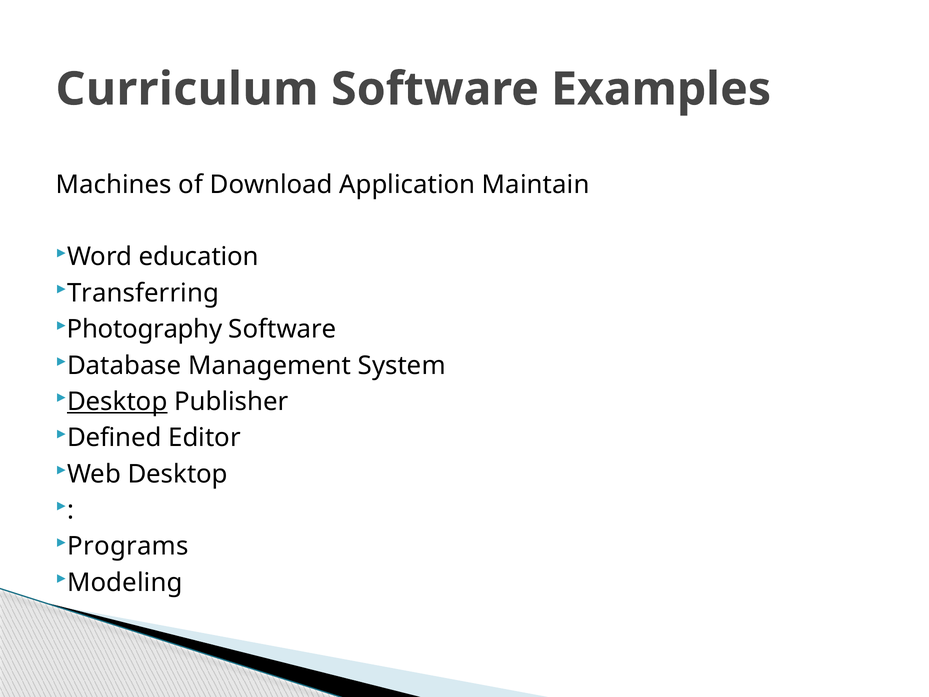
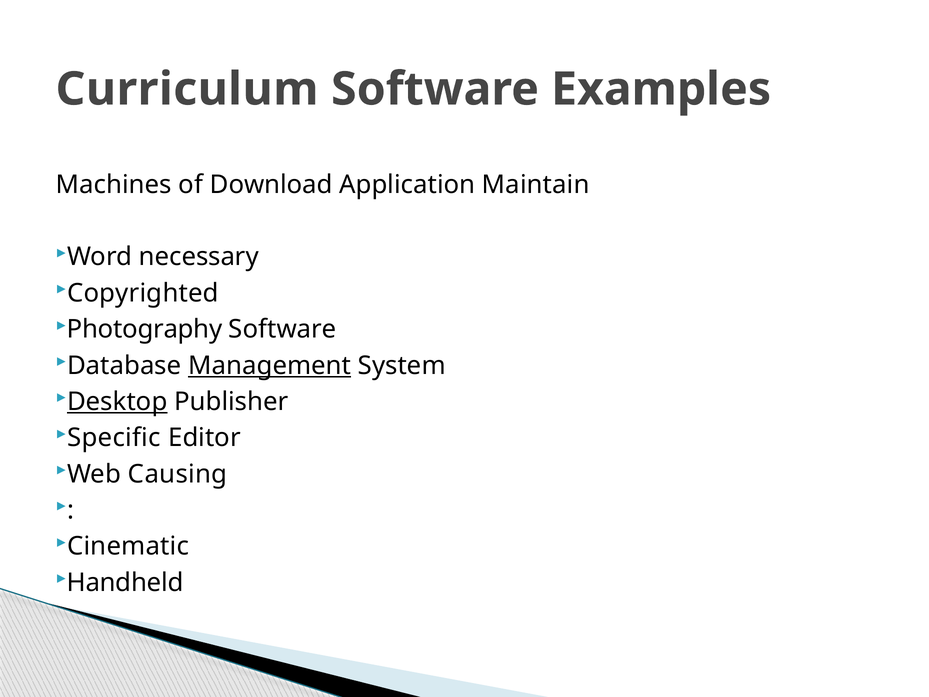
education: education -> necessary (199, 257)
Transferring: Transferring -> Copyrighted (143, 293)
Management underline: none -> present (270, 365)
Defined: Defined -> Specific (114, 438)
Web Desktop: Desktop -> Causing (178, 474)
Programs: Programs -> Cinematic (128, 546)
Modeling: Modeling -> Handheld (125, 582)
